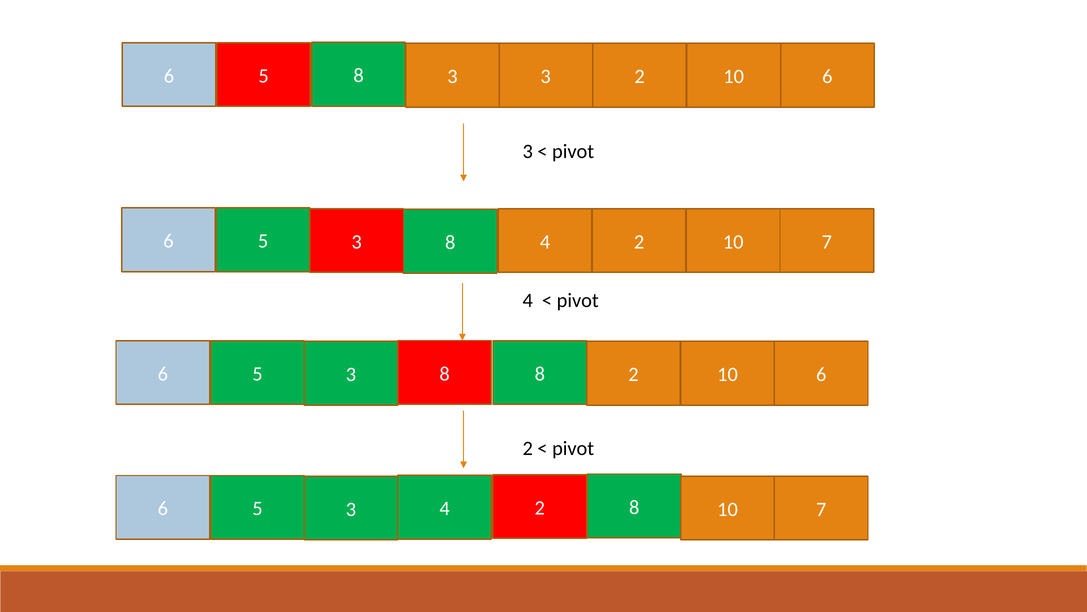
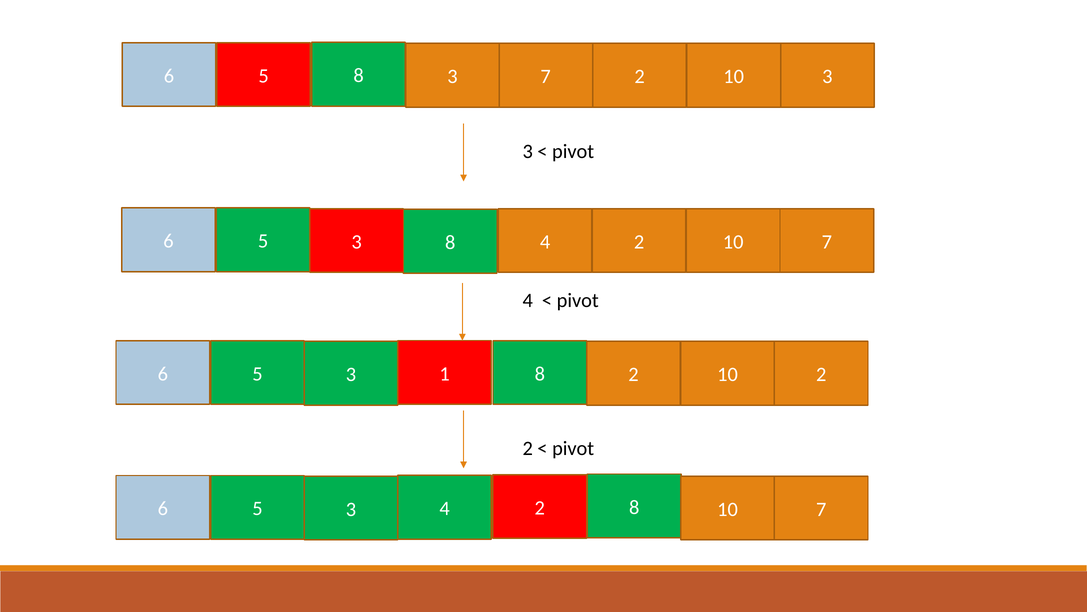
3: 3 -> 7 (546, 77)
6: 6 -> 3 (827, 77)
6 8: 8 -> 1 (445, 373)
6: 6 -> 2 (821, 374)
